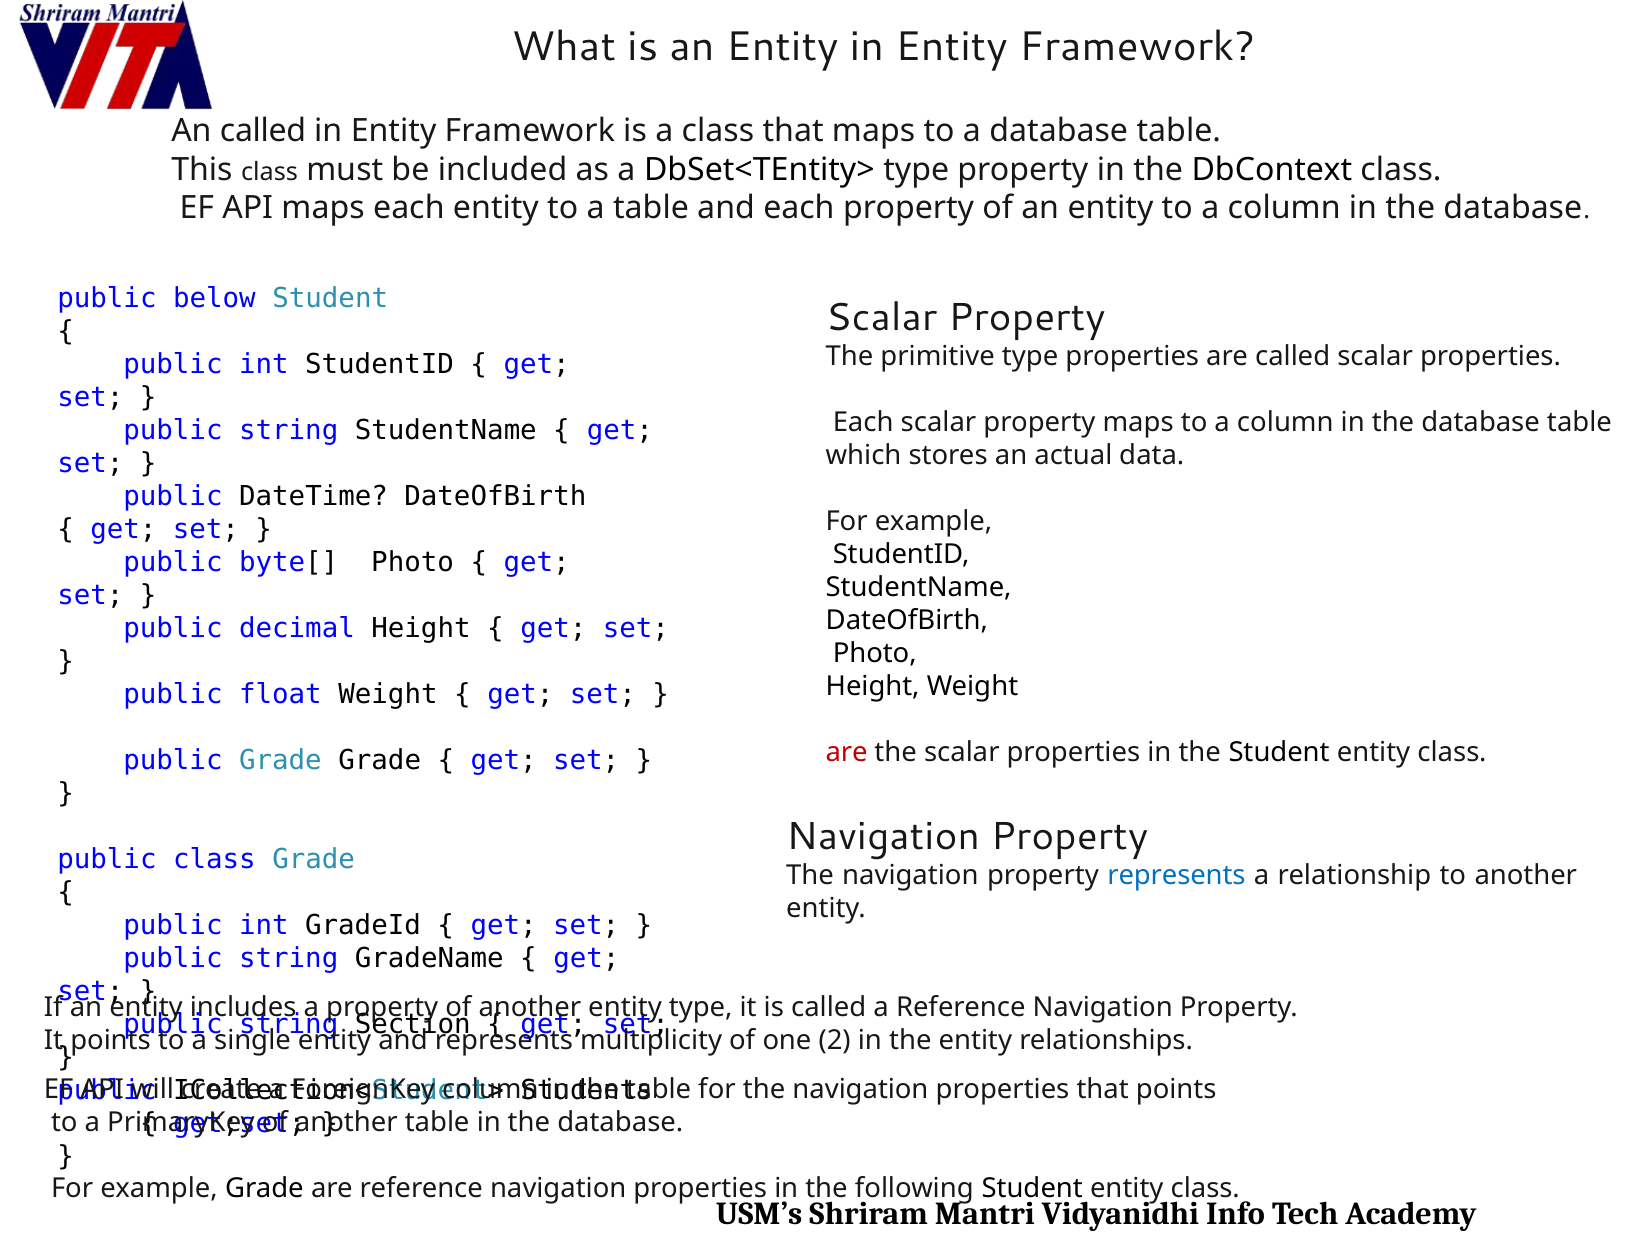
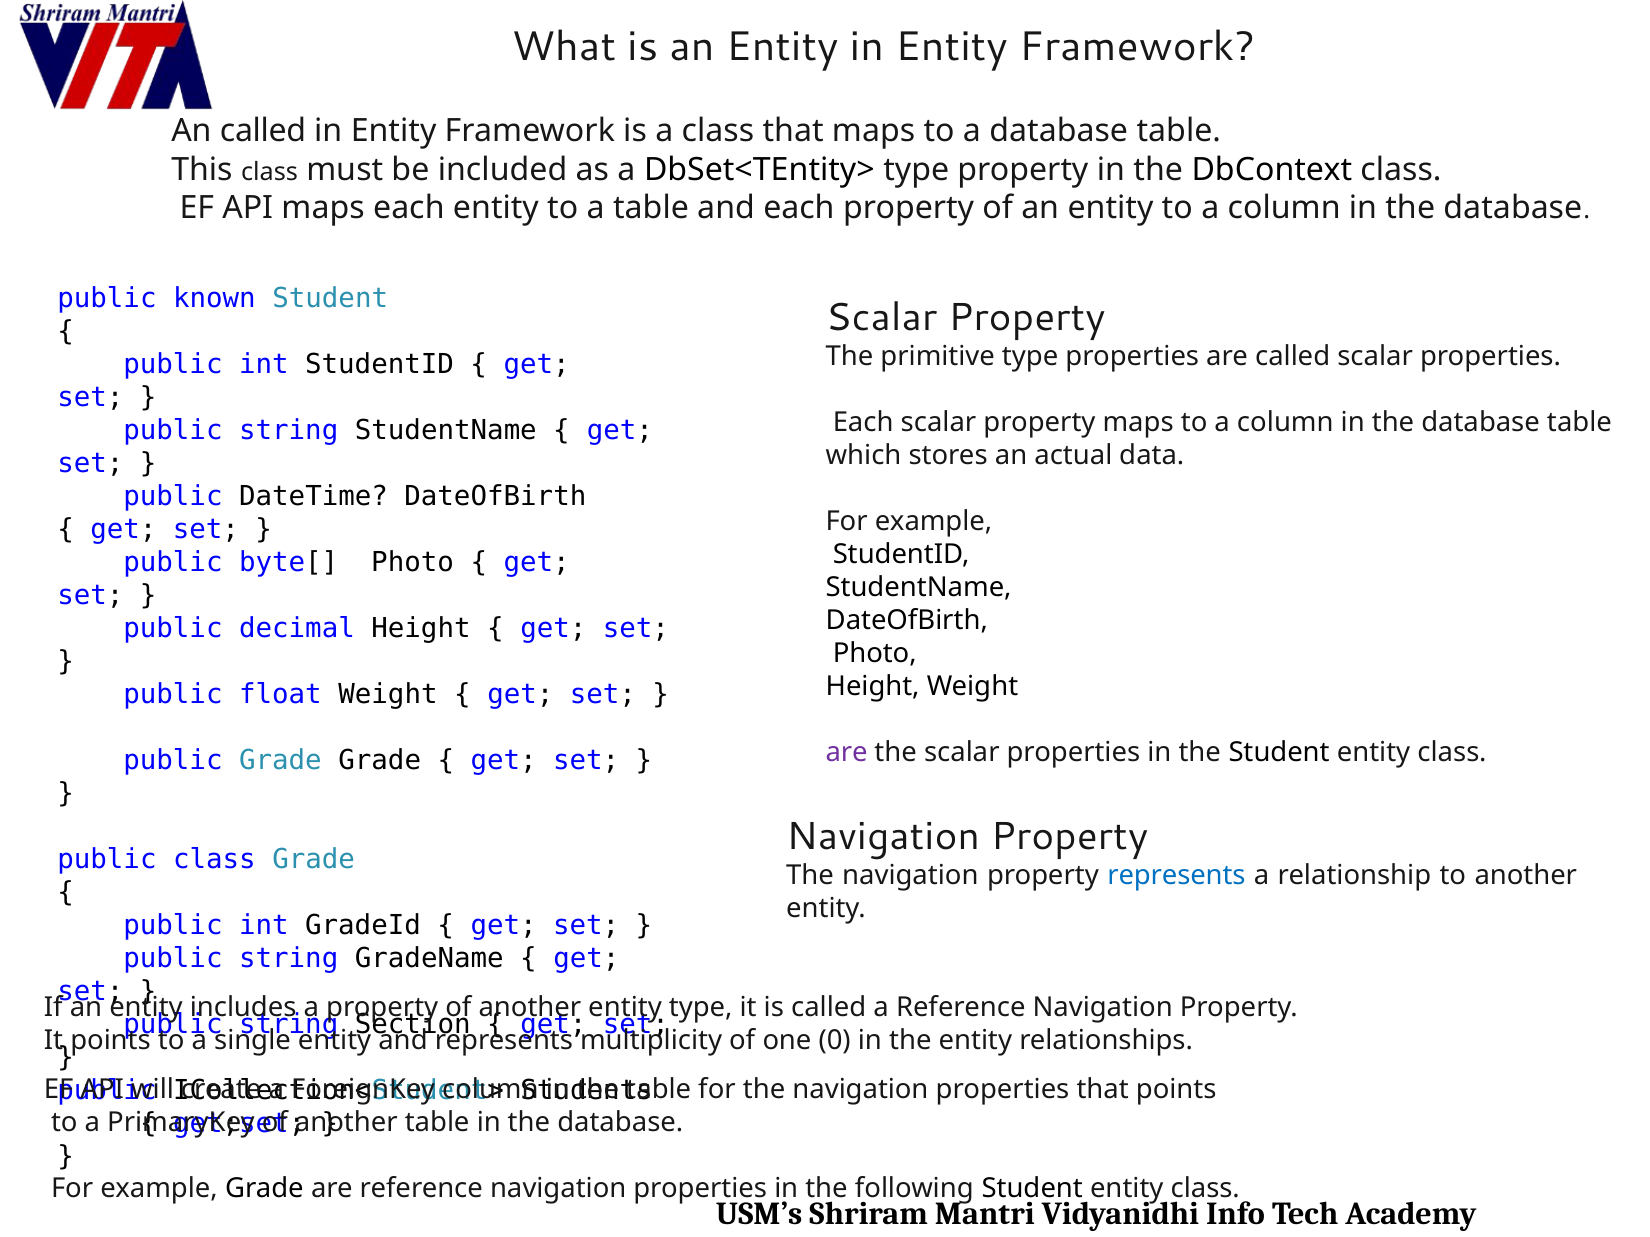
below: below -> known (214, 299)
are colour: red -> purple (847, 753)
2: 2 -> 0 (835, 1041)
